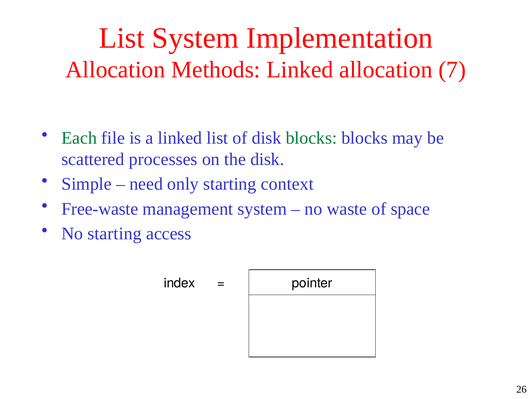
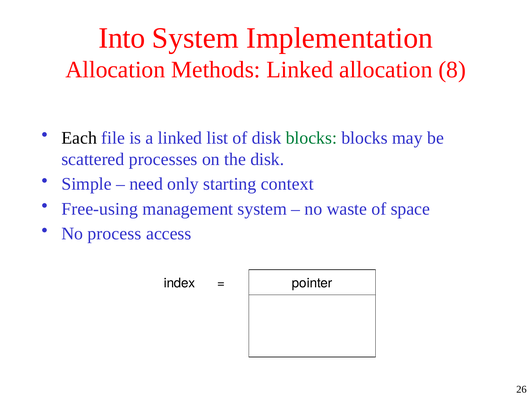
List: List -> Into (122, 38)
7: 7 -> 8 (452, 70)
Each colour: green -> black (79, 138)
Free-waste: Free-waste -> Free-using (100, 209)
No starting: starting -> process (115, 234)
